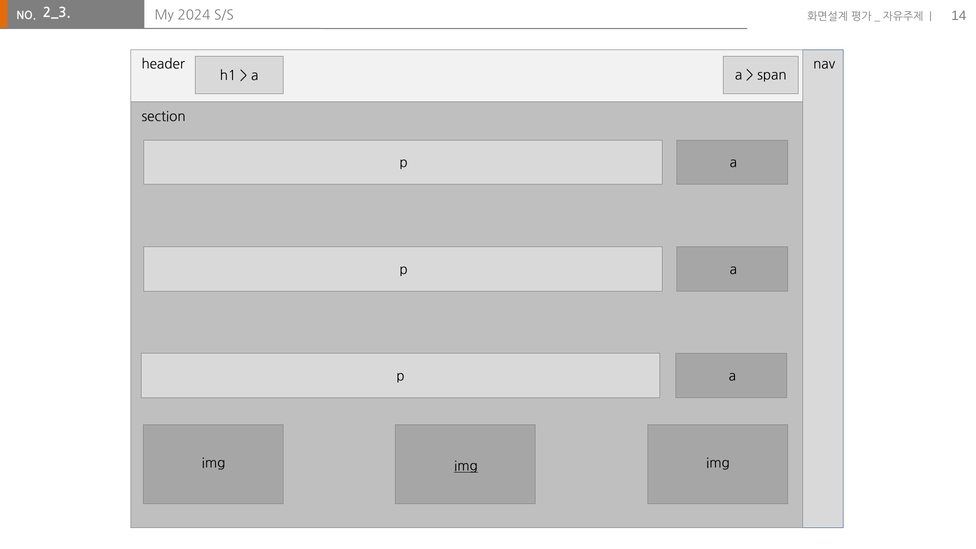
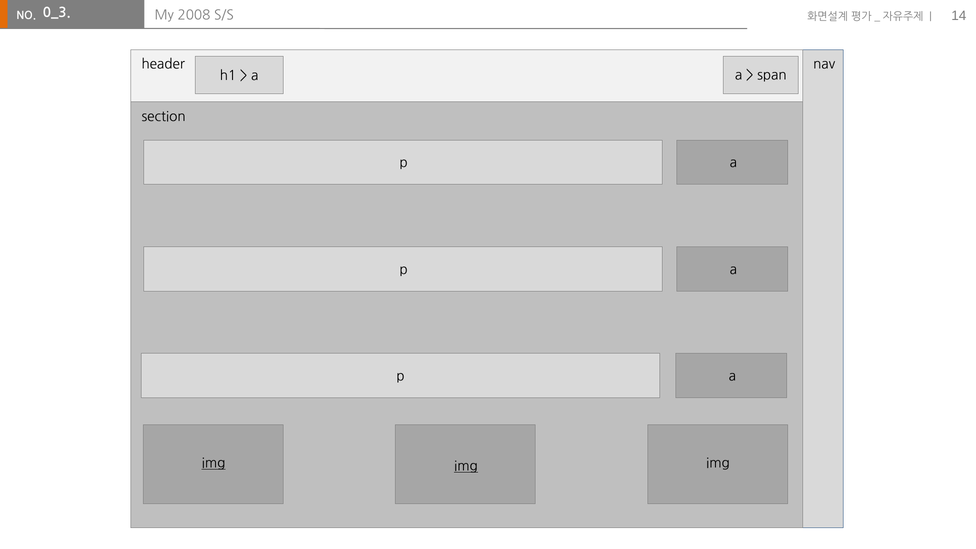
2_3: 2_3 -> 0_3 (57, 13)
2024: 2024 -> 2008 (194, 16)
img underline: none -> present (214, 463)
